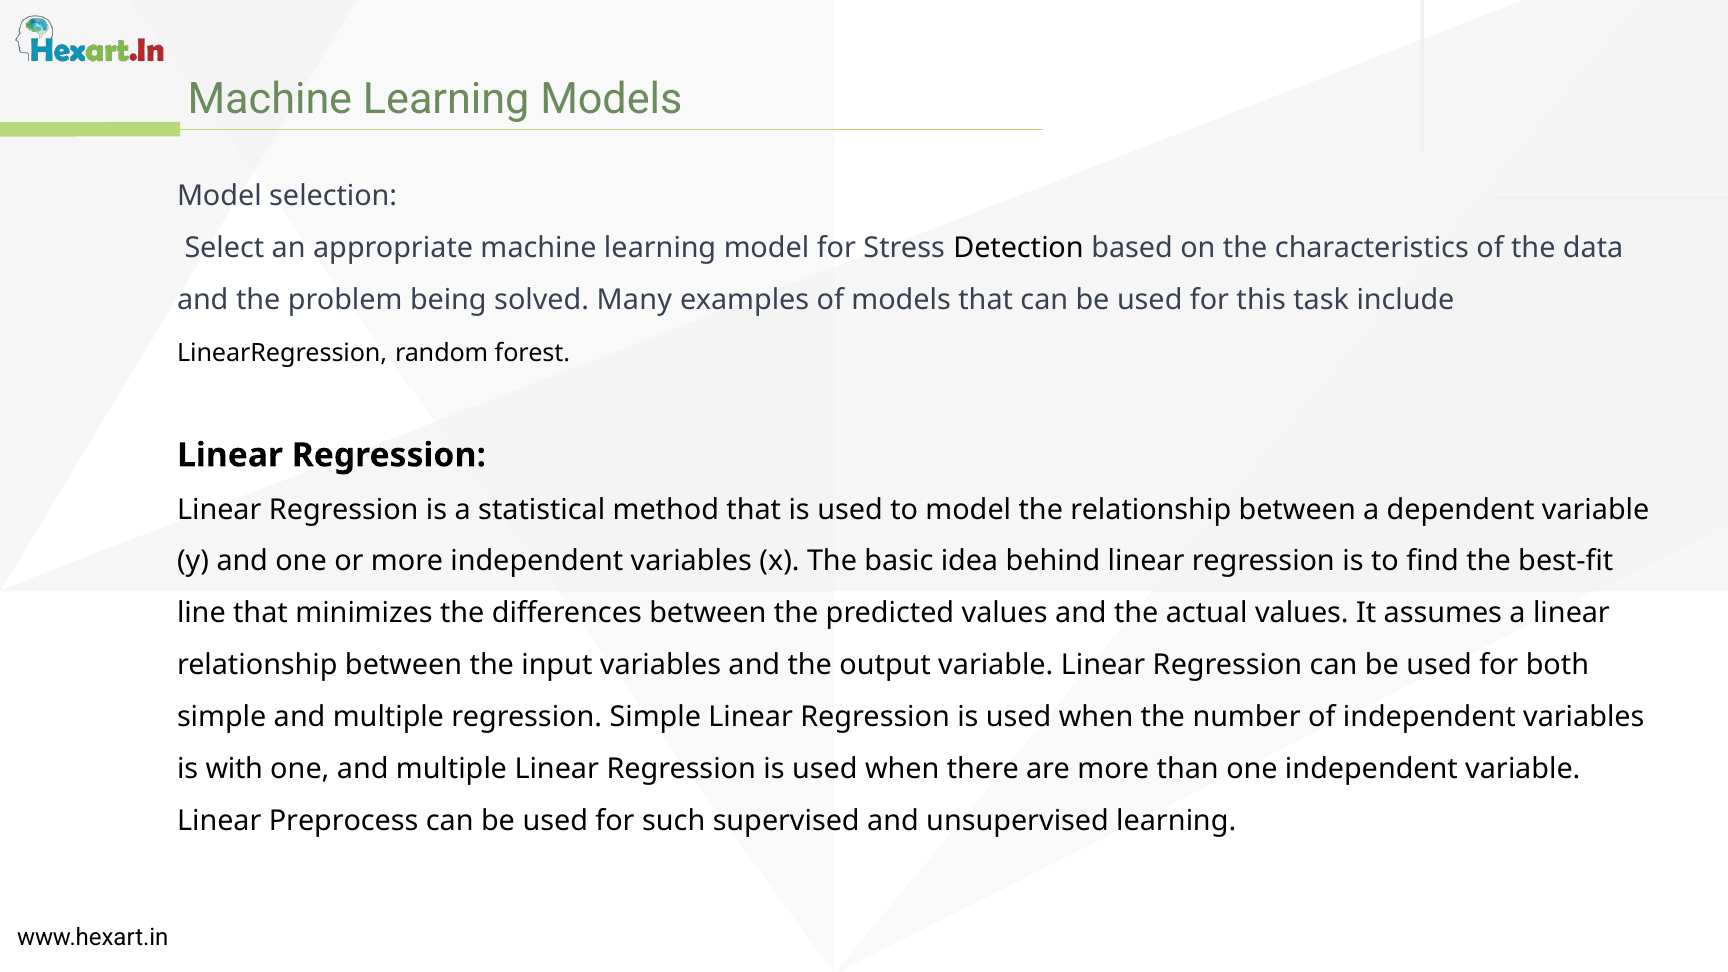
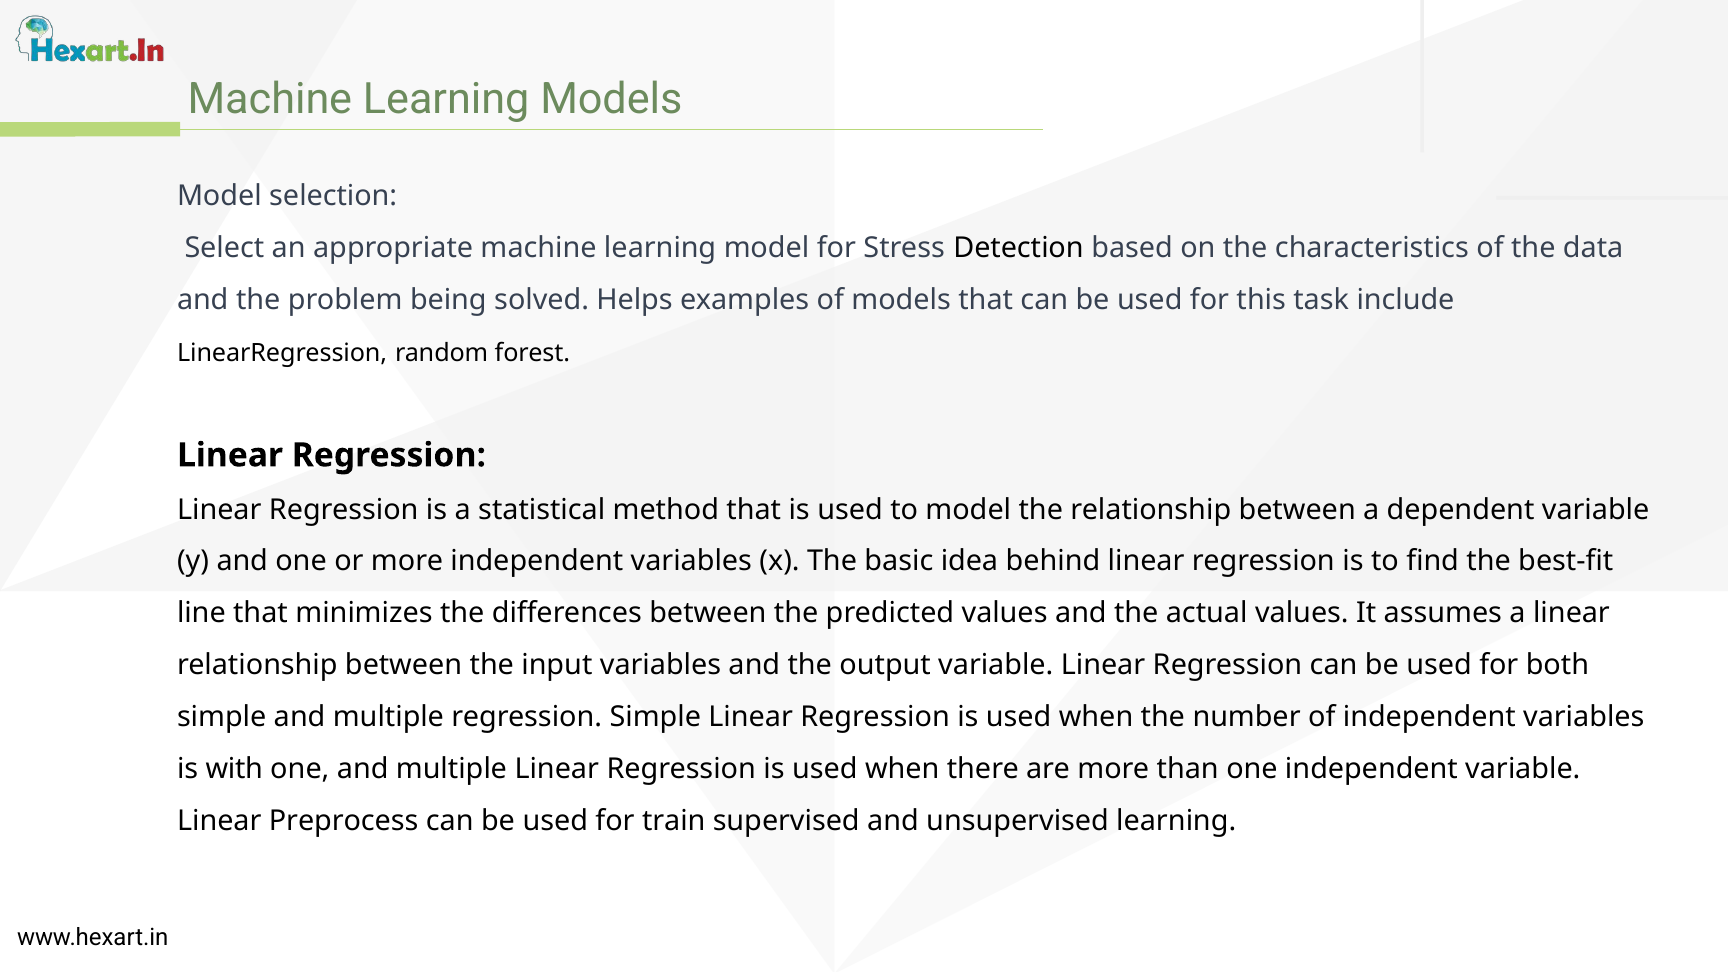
Many: Many -> Helps (634, 300)
such: such -> train (674, 821)
